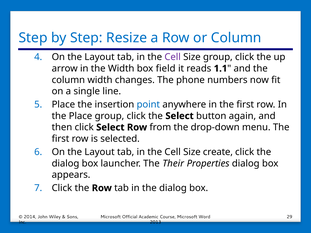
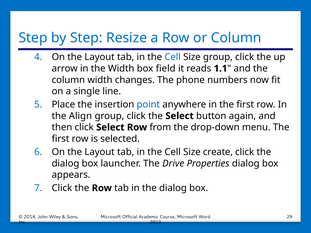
Cell colour: purple -> blue (173, 57)
the Place: Place -> Align (80, 116)
Their: Their -> Drive (173, 164)
